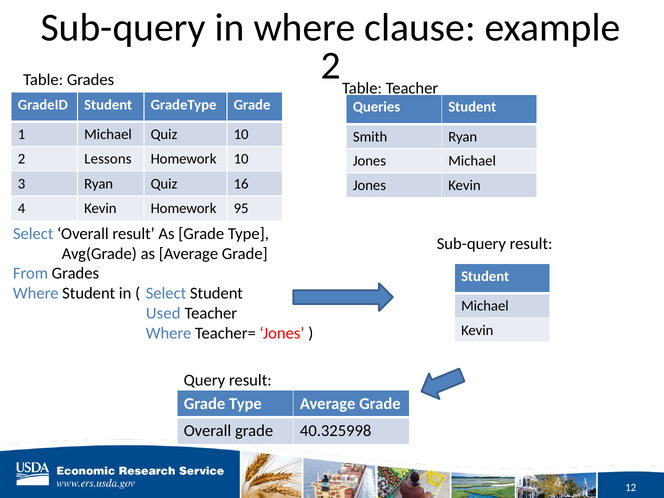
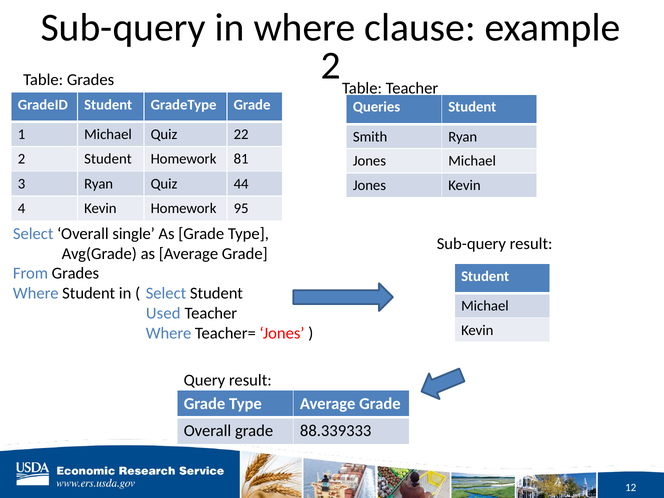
Quiz 10: 10 -> 22 (241, 134)
2 Lessons: Lessons -> Student (108, 159)
Homework 10: 10 -> 81 (241, 159)
16: 16 -> 44 (241, 184)
Overall result: result -> single (134, 234)
40.325998: 40.325998 -> 88.339333 (336, 431)
